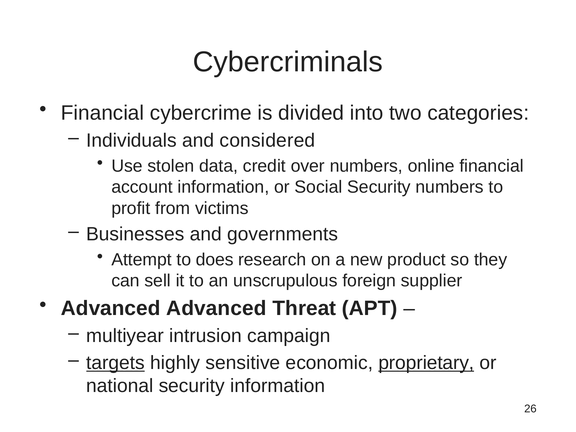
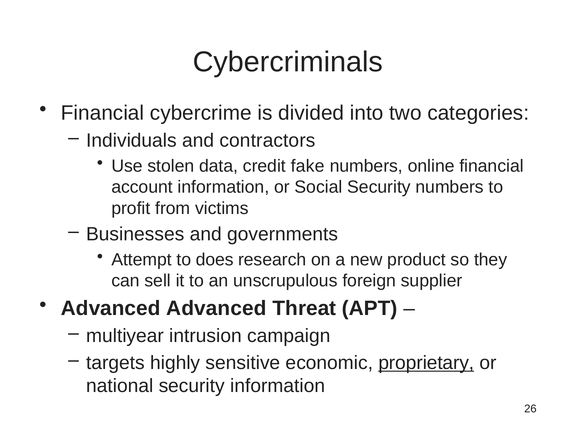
considered: considered -> contractors (267, 141)
over: over -> fake (308, 166)
targets underline: present -> none (115, 363)
